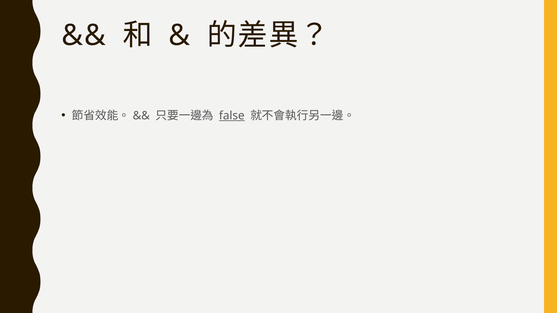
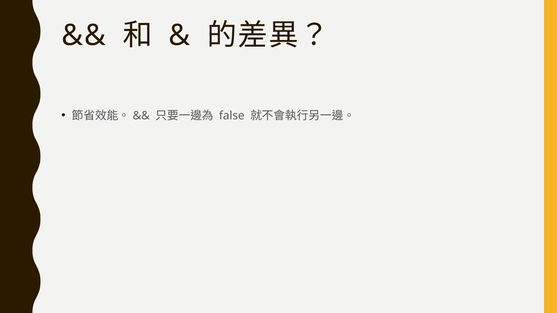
false underline: present -> none (232, 116)
